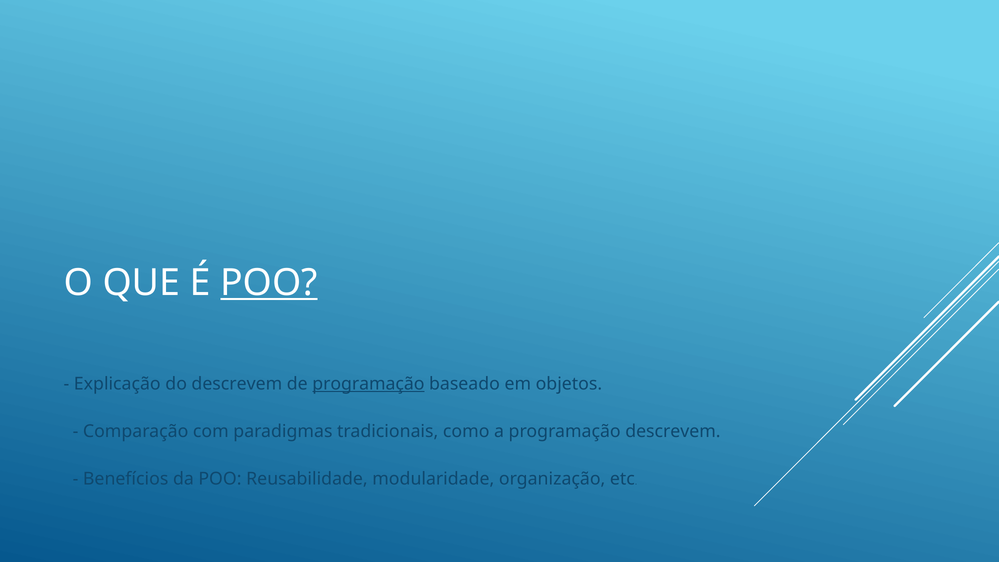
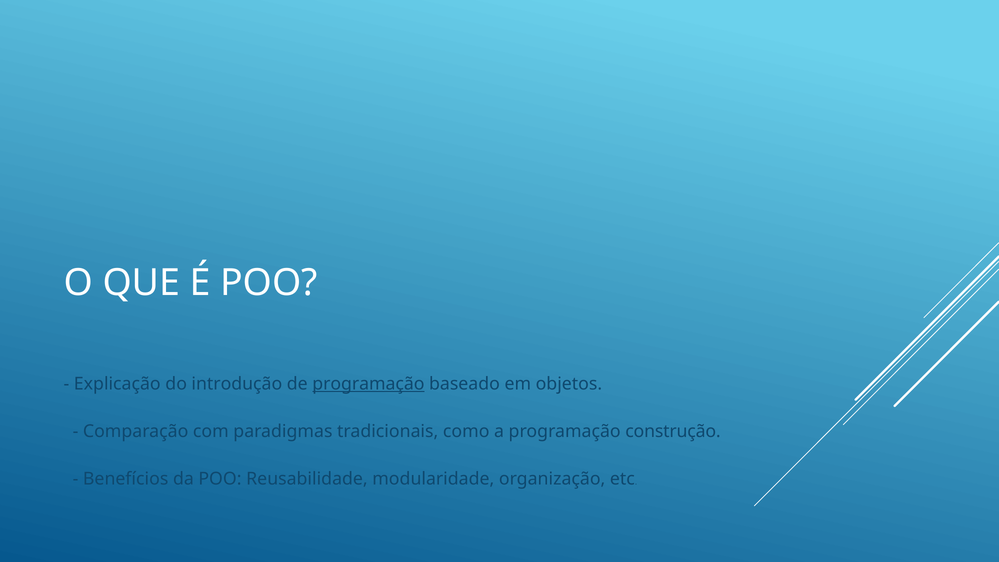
POO underline: present -> none (269, 283)
do descrevem: descrevem -> introdução (237, 384)
programação descrevem: descrevem -> construção (673, 431)
